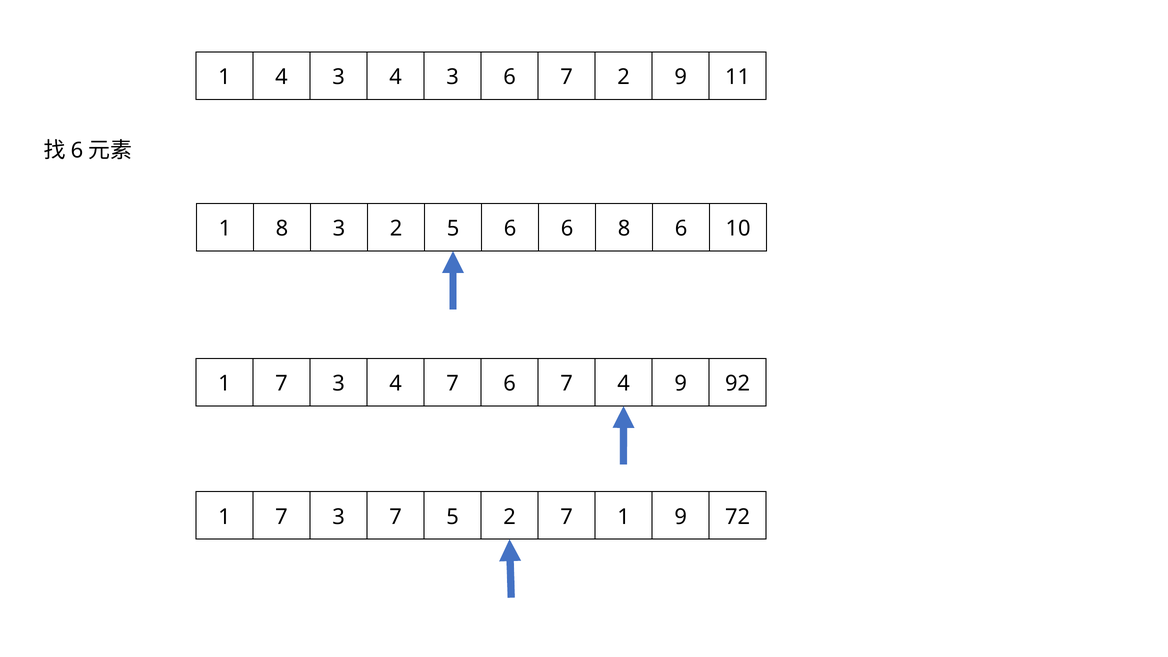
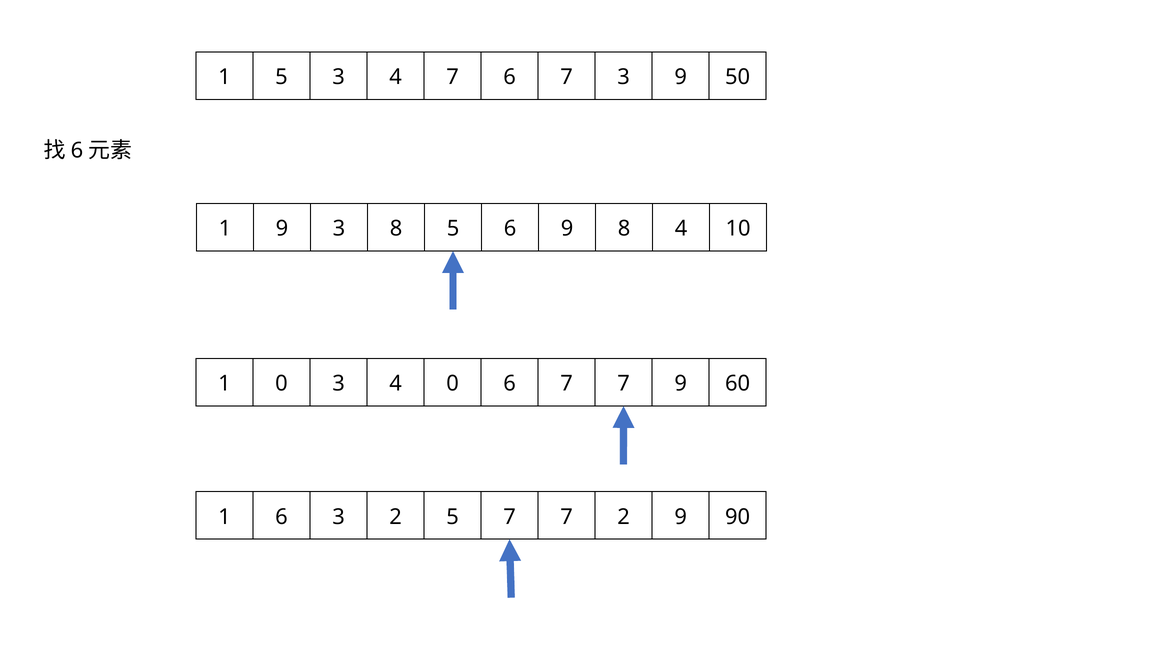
1 4: 4 -> 5 (281, 77)
3 4 3: 3 -> 7 (453, 77)
7 2: 2 -> 3 (624, 77)
11: 11 -> 50 (738, 77)
1 8: 8 -> 9 (282, 229)
3 2: 2 -> 8 (396, 229)
6 6: 6 -> 9 (567, 229)
8 6: 6 -> 4 (681, 229)
7: 7 -> 0 (281, 384)
4 7: 7 -> 0 (453, 384)
6 7 4: 4 -> 7 (624, 384)
92: 92 -> 60 (738, 384)
7: 7 -> 6 (281, 517)
3 7: 7 -> 2 (396, 517)
5 2: 2 -> 7 (510, 517)
7 1: 1 -> 2 (624, 517)
72: 72 -> 90 (738, 517)
